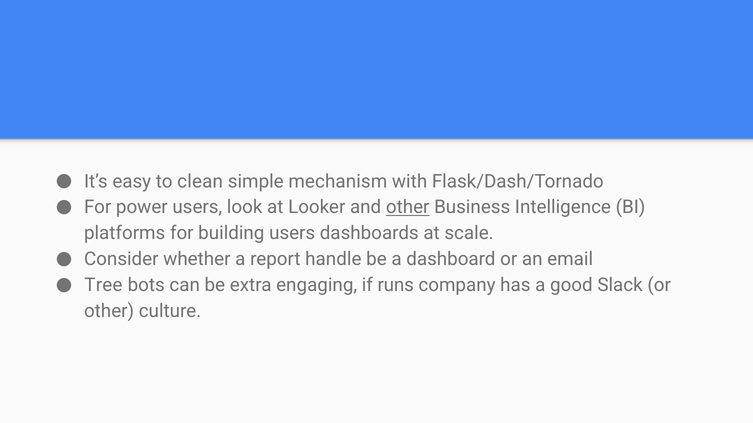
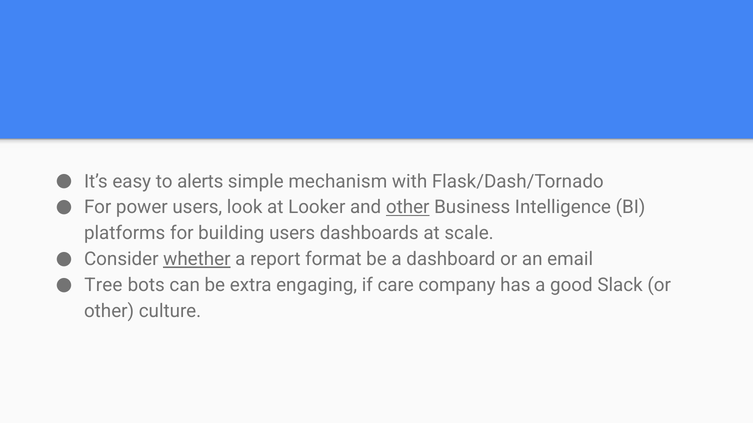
clean: clean -> alerts (200, 182)
whether underline: none -> present (197, 259)
handle: handle -> format (333, 259)
runs: runs -> care (396, 285)
